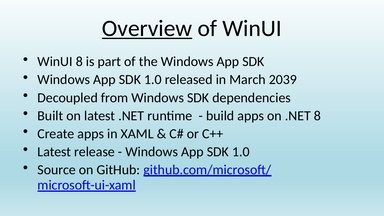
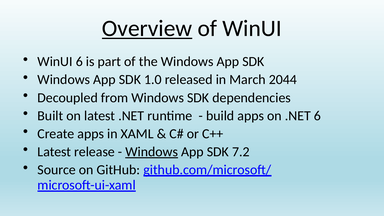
WinUI 8: 8 -> 6 (79, 62)
2039: 2039 -> 2044 (283, 80)
.NET 8: 8 -> 6 (317, 116)
Windows underline: none -> present (152, 152)
1.0: 1.0 -> 7.2 (241, 152)
